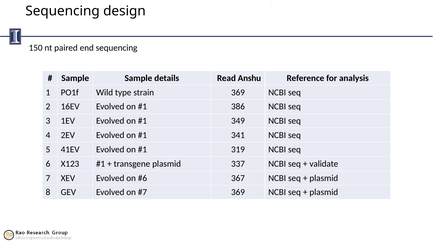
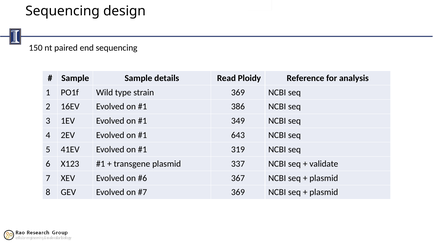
Anshu: Anshu -> Ploidy (249, 78)
341: 341 -> 643 (238, 136)
